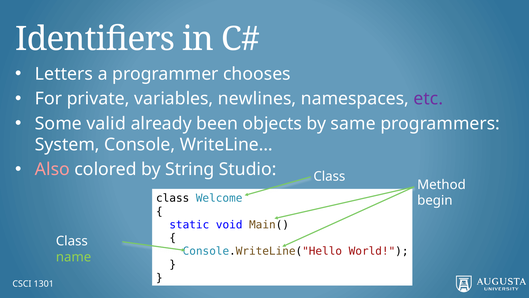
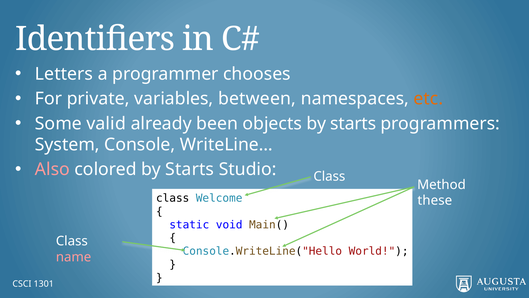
newlines: newlines -> between (257, 99)
etc colour: purple -> orange (428, 99)
same: same -> starts (353, 123)
colored by String: String -> Starts (190, 169)
begin: begin -> these (435, 200)
name colour: light green -> pink (74, 257)
